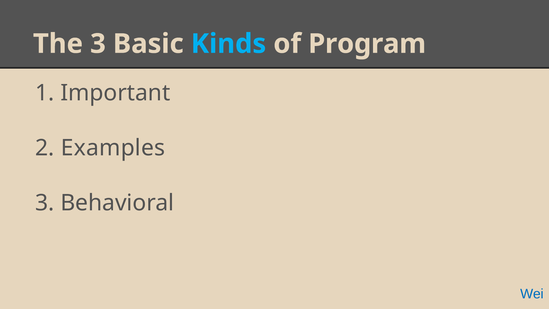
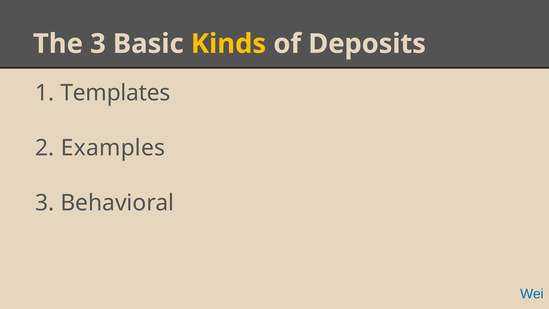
Kinds colour: light blue -> yellow (229, 44)
Program: Program -> Deposits (367, 44)
Important: Important -> Templates (115, 93)
